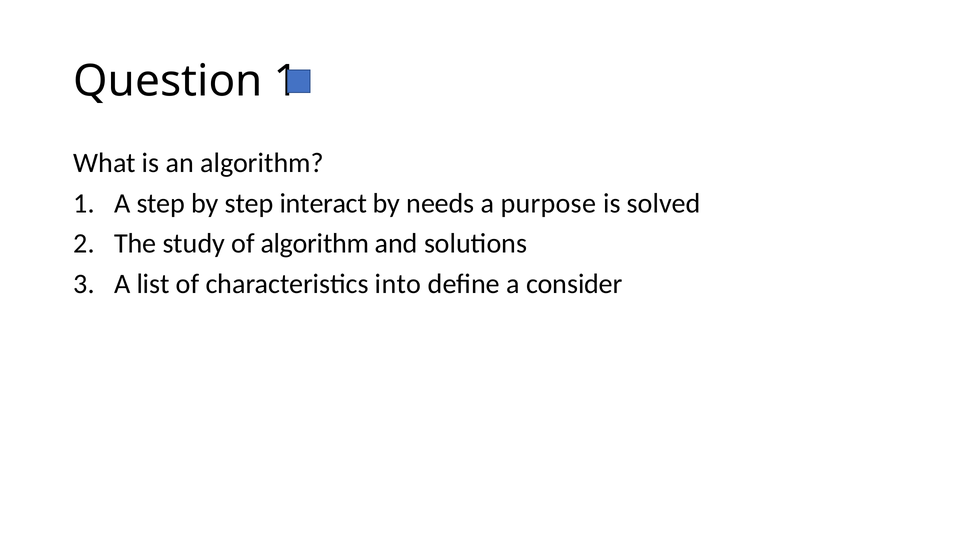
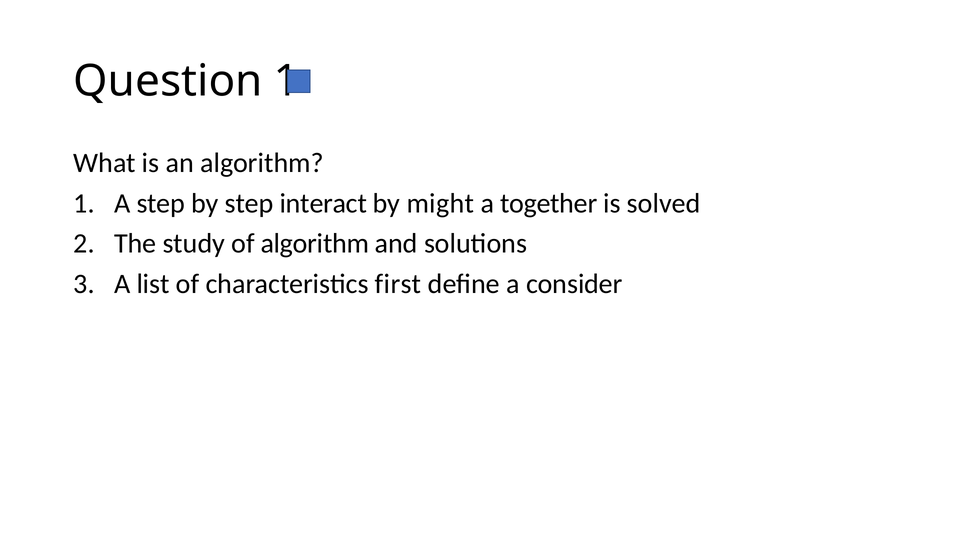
needs: needs -> might (440, 203)
purpose: purpose -> together (549, 203)
into: into -> first (398, 284)
